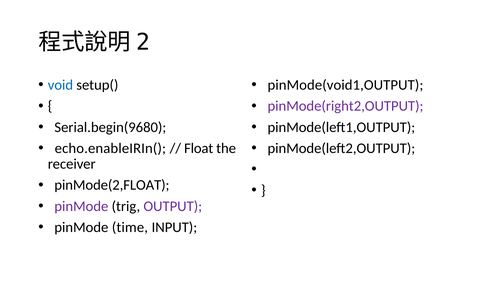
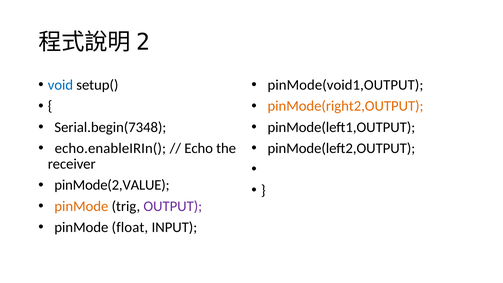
pinMode(right2,OUTPUT colour: purple -> orange (346, 106)
Serial.begin(9680: Serial.begin(9680 -> Serial.begin(7348 (110, 127)
Float: Float -> Echo (199, 148)
pinMode(2,FLOAT: pinMode(2,FLOAT -> pinMode(2,VALUE (112, 185)
pinMode colour: purple -> orange (81, 206)
time: time -> float (130, 227)
